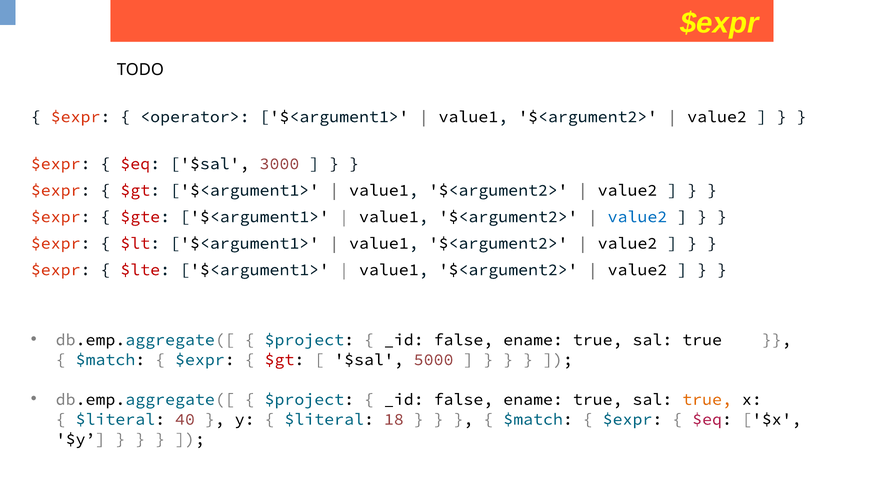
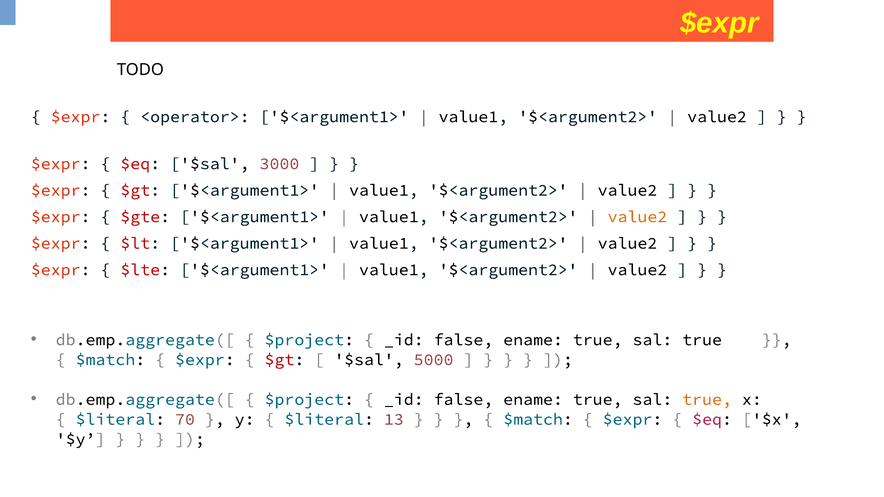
value2 colour: blue -> orange (637, 217)
40: 40 -> 70 (185, 419)
18: 18 -> 13 (394, 419)
